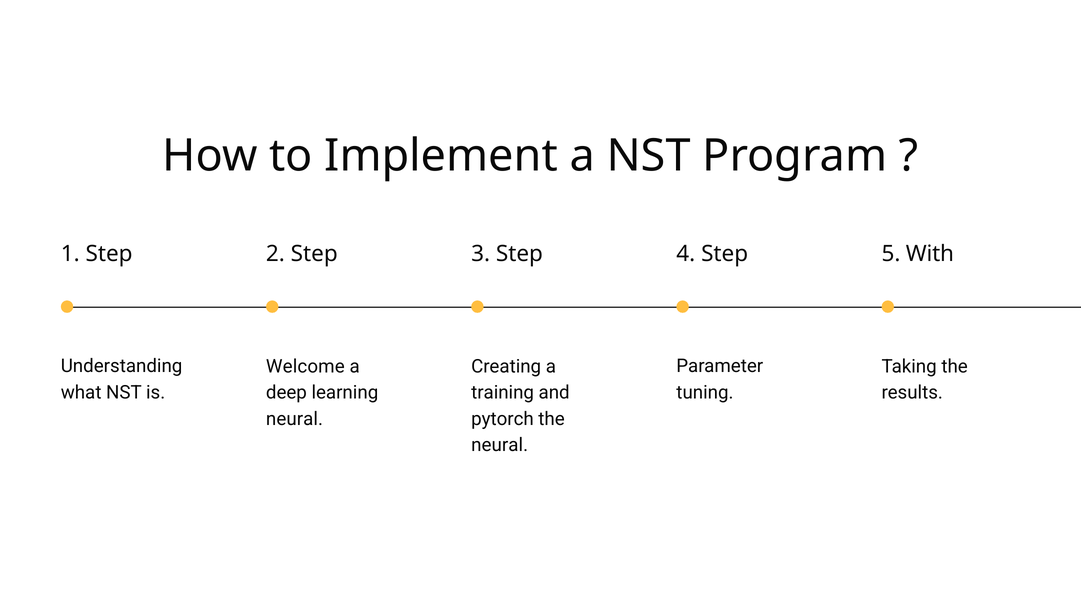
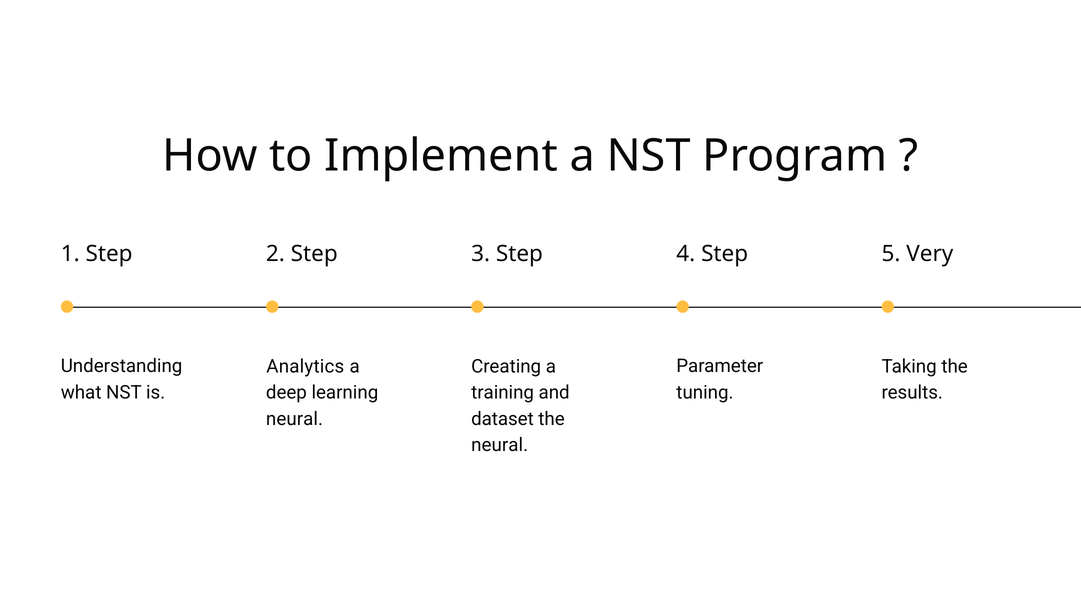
With: With -> Very (930, 254)
Welcome: Welcome -> Analytics (305, 367)
pytorch: pytorch -> dataset (502, 419)
